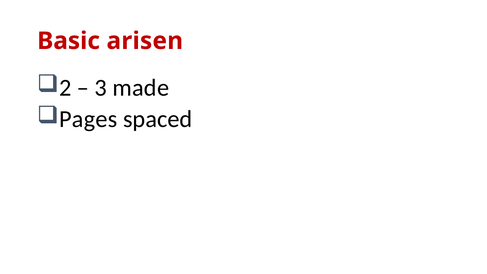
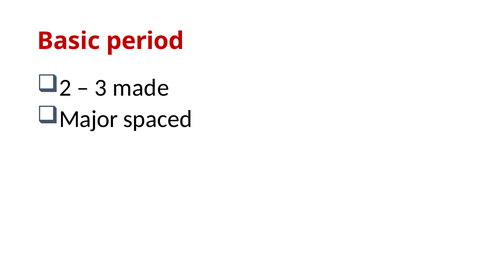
arisen: arisen -> period (145, 41)
Pages: Pages -> Major (88, 119)
